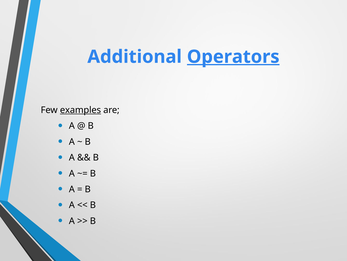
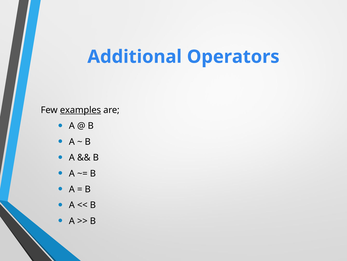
Operators underline: present -> none (233, 57)
